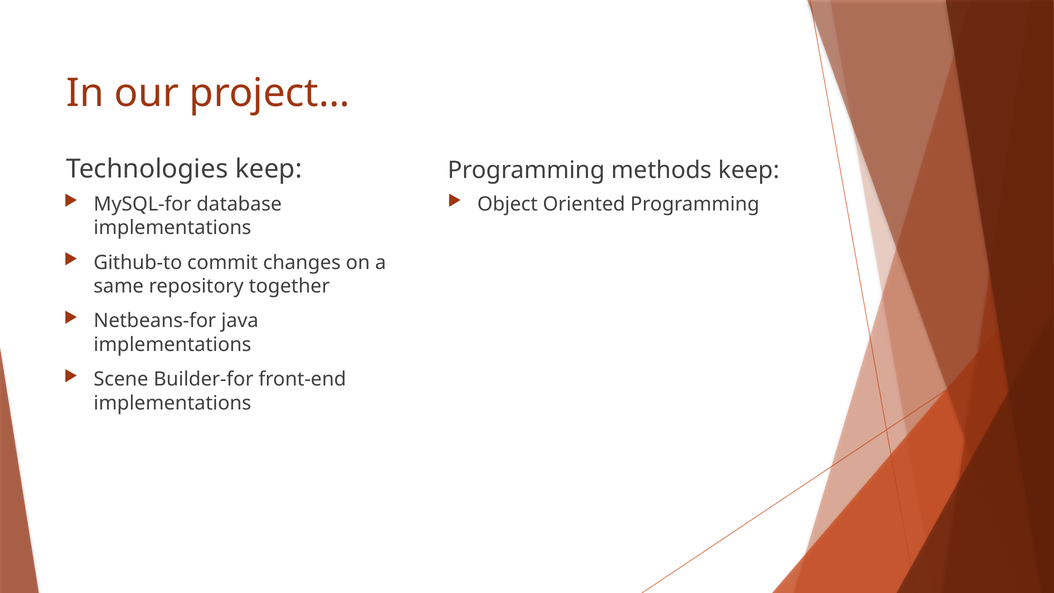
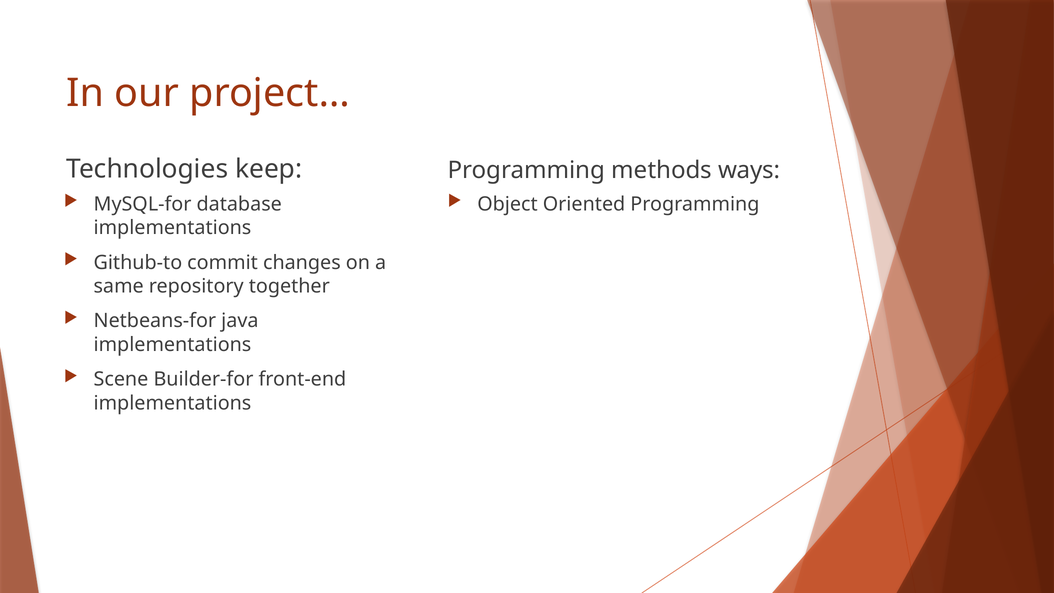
methods keep: keep -> ways (749, 170)
